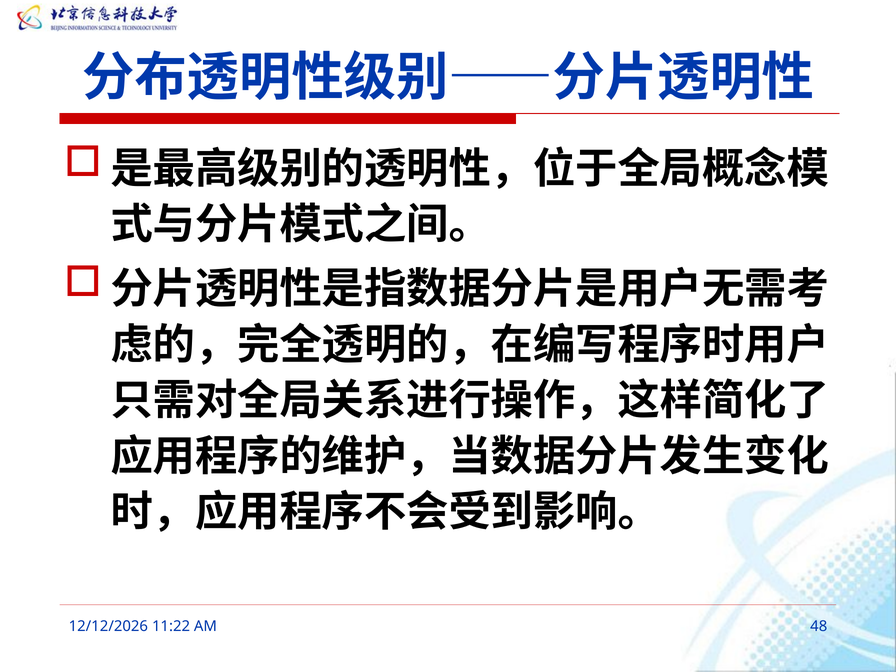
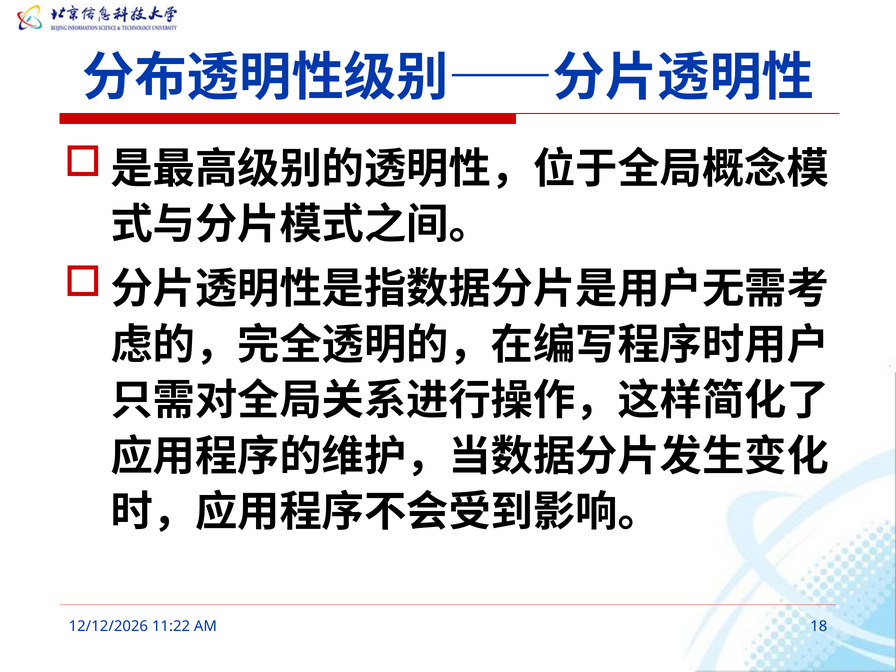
48: 48 -> 18 (819, 626)
